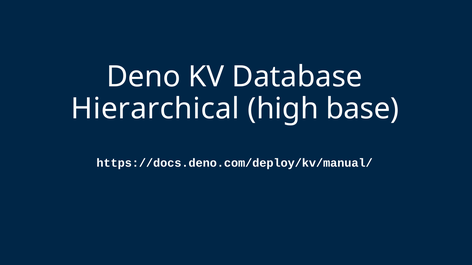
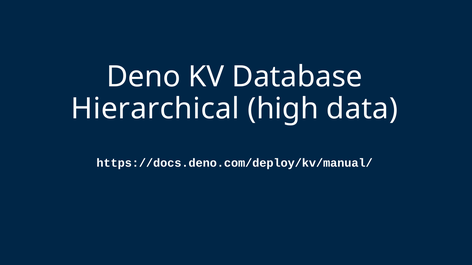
base: base -> data (362, 109)
